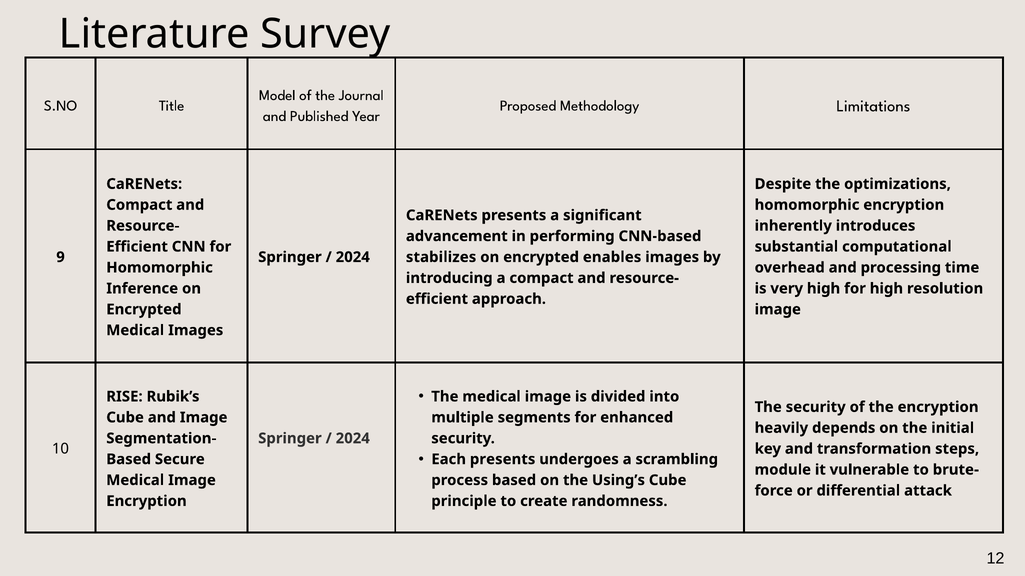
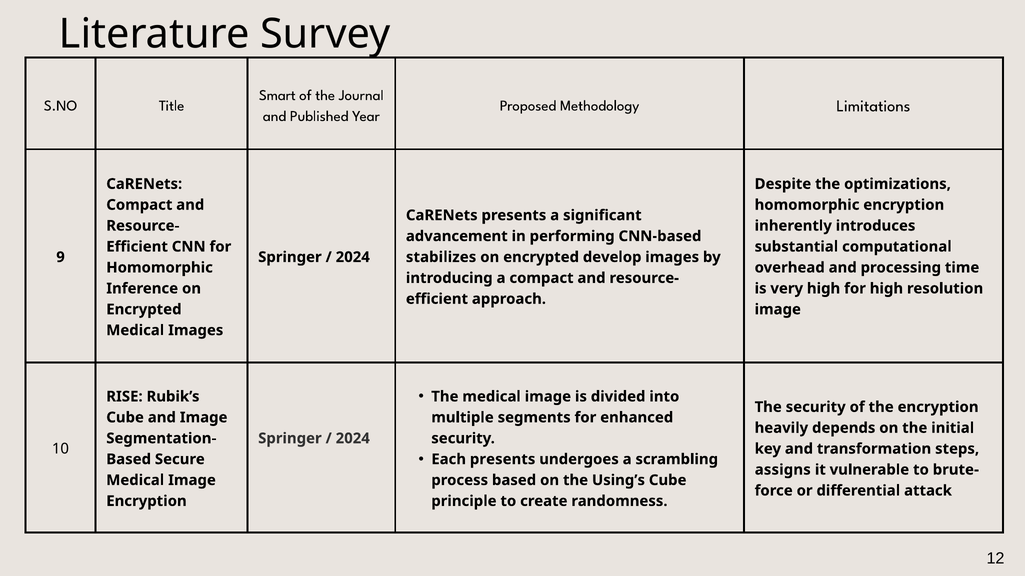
Model: Model -> Smart (277, 95)
enables: enables -> develop (612, 257)
module: module -> assigns (783, 470)
